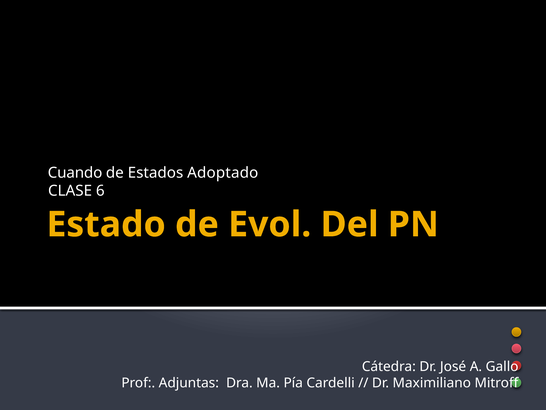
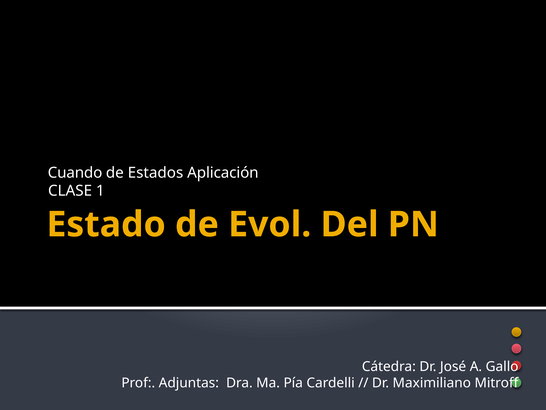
Adoptado: Adoptado -> Aplicación (223, 172)
6: 6 -> 1 (100, 191)
